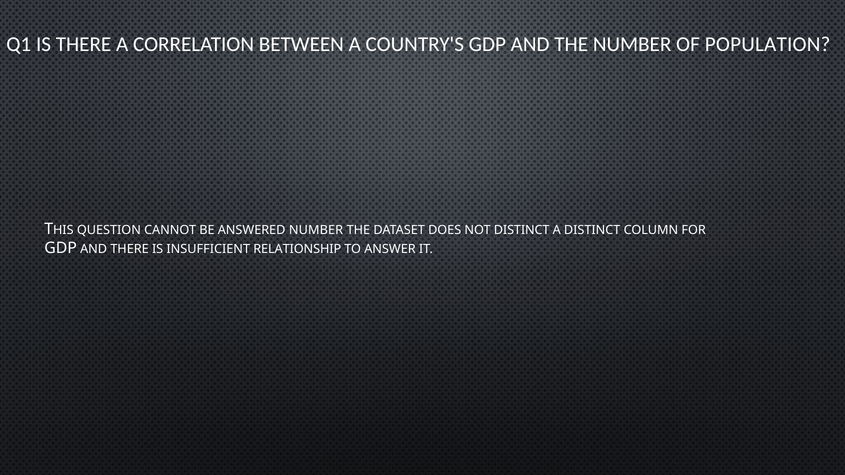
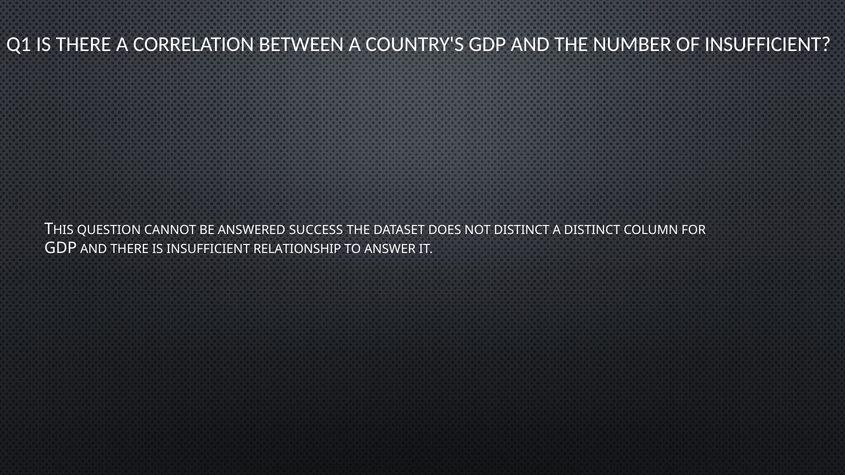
OF POPULATION: POPULATION -> INSUFFICIENT (768, 44)
ANSWERED NUMBER: NUMBER -> SUCCESS (316, 230)
